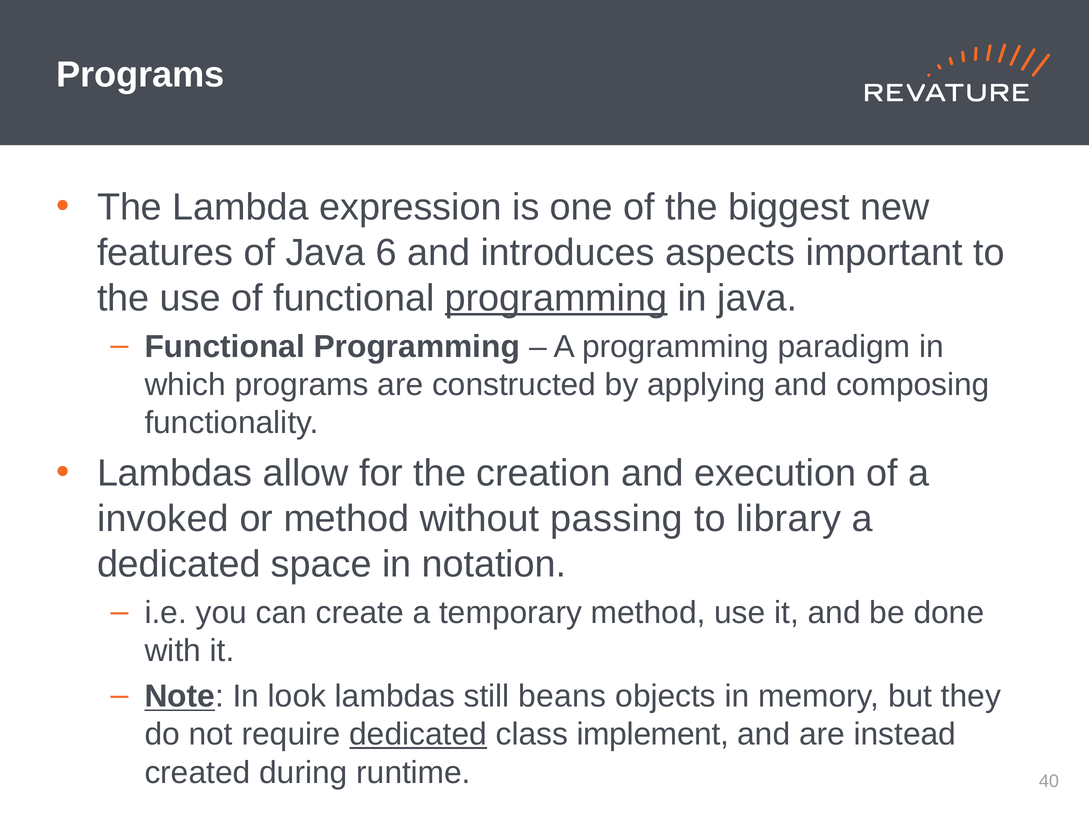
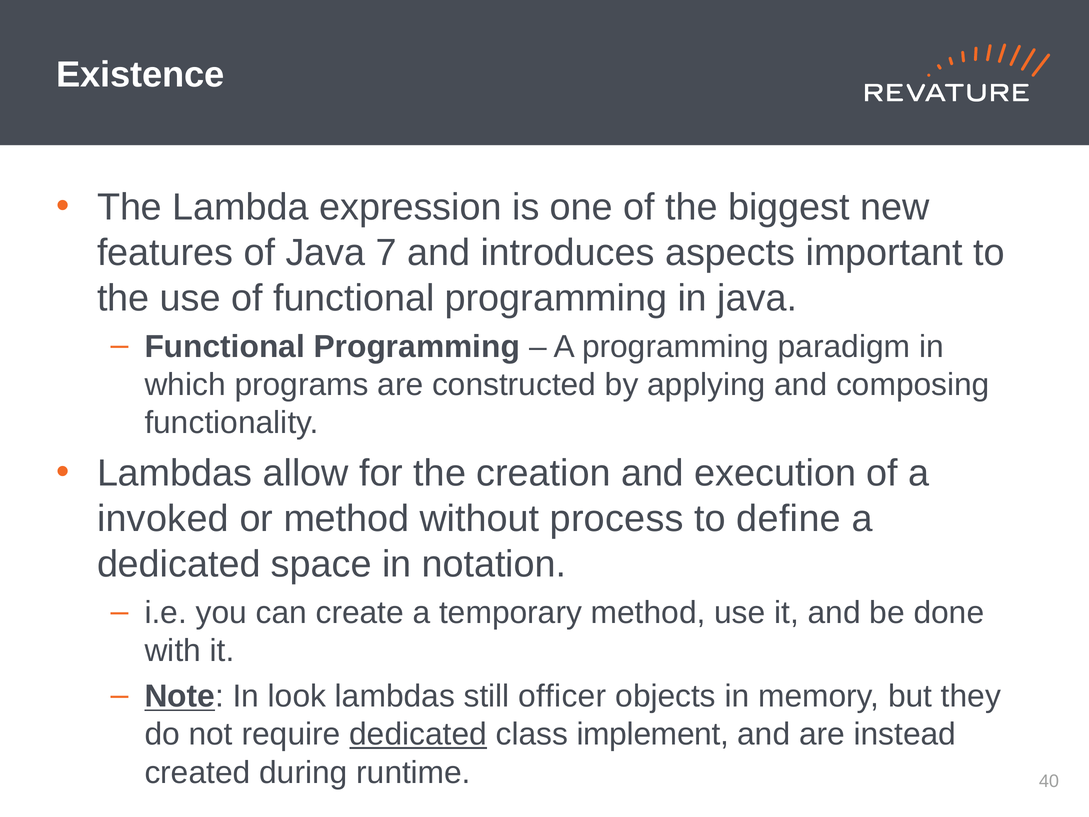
Programs: Programs -> Existence (140, 75)
6: 6 -> 7 (386, 253)
programming underline: present -> none (556, 298)
passing: passing -> process (617, 519)
library: library -> define (789, 519)
beans: beans -> officer (562, 696)
